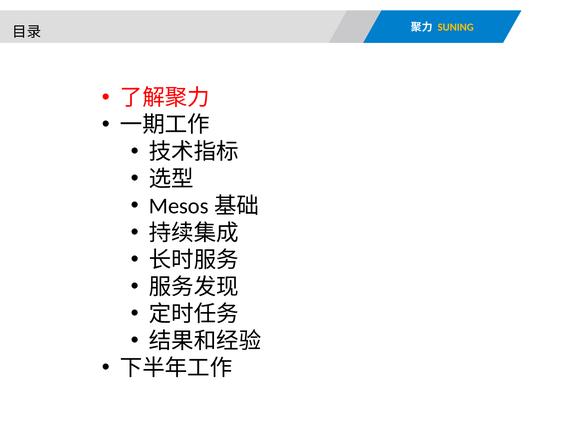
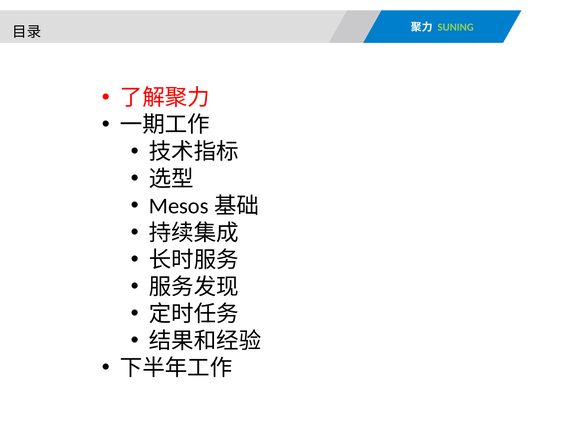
SUNING colour: yellow -> light green (456, 27)
